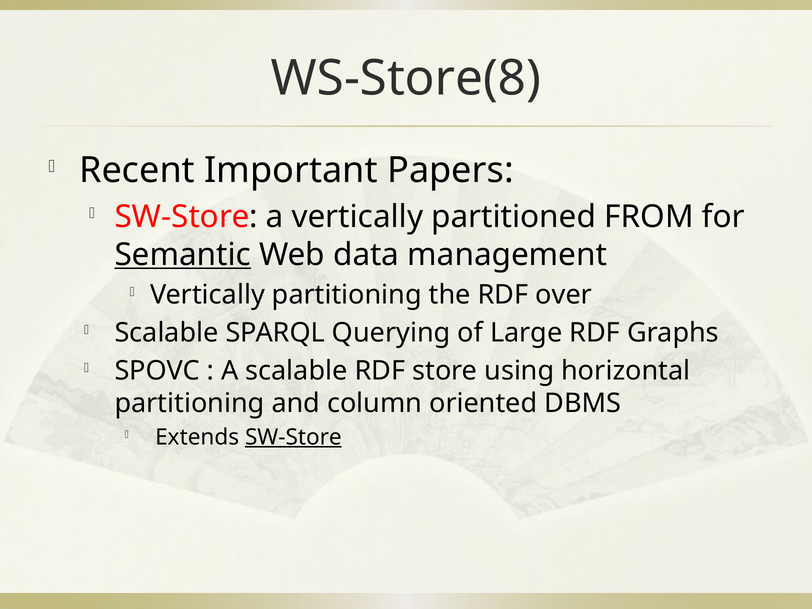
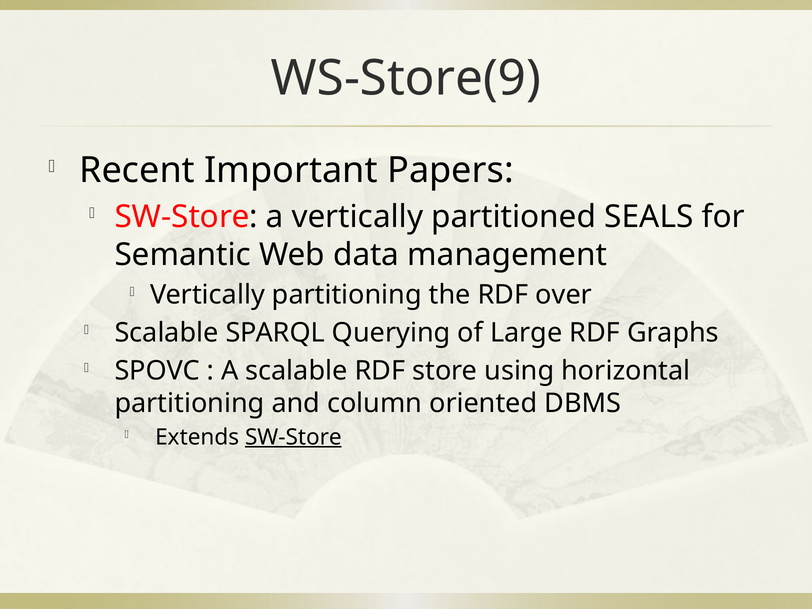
WS-Store(8: WS-Store(8 -> WS-Store(9 (406, 79)
FROM: FROM -> SEALS (649, 217)
Semantic underline: present -> none (183, 255)
